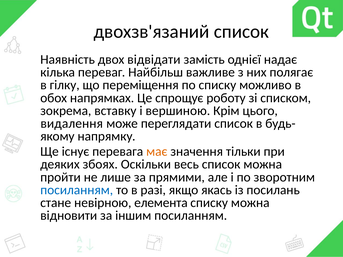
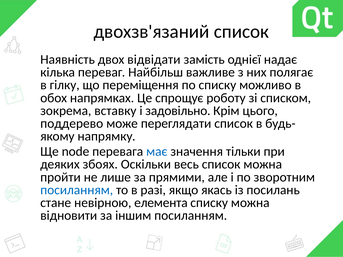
вершиною: вершиною -> задовільно (178, 111)
видалення: видалення -> поддерево (72, 124)
існує: існує -> node (75, 152)
має colour: orange -> blue (157, 152)
